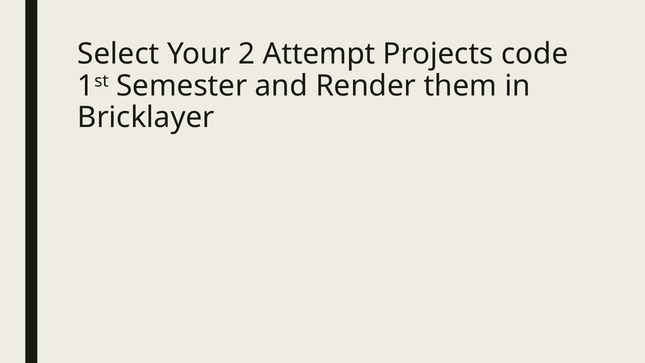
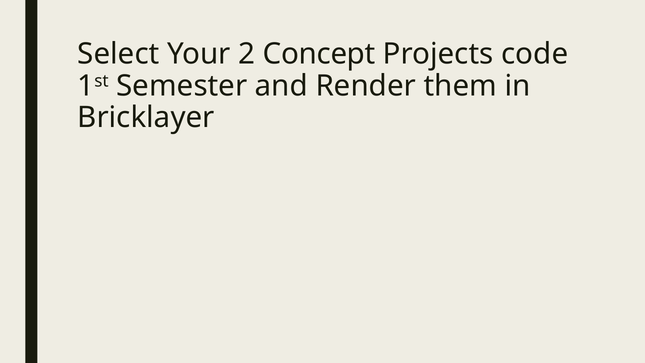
Attempt: Attempt -> Concept (319, 54)
